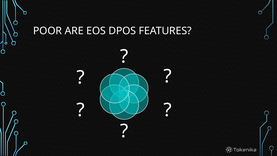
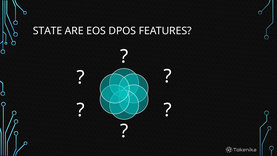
POOR: POOR -> STATE (48, 31)
